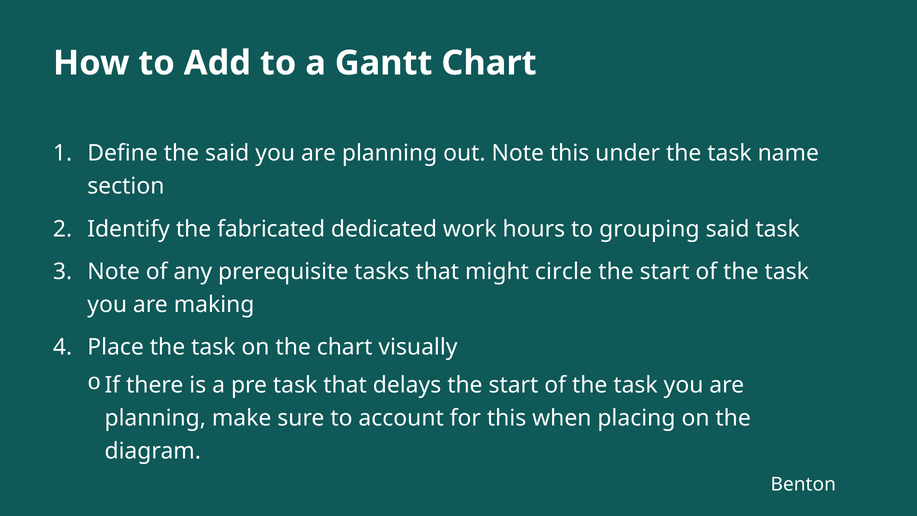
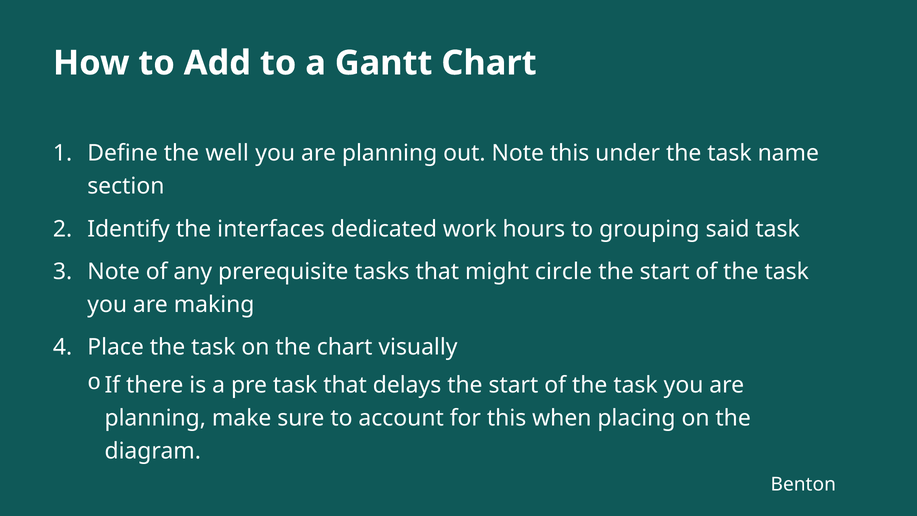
the said: said -> well (227, 153)
fabricated: fabricated -> interfaces (271, 229)
